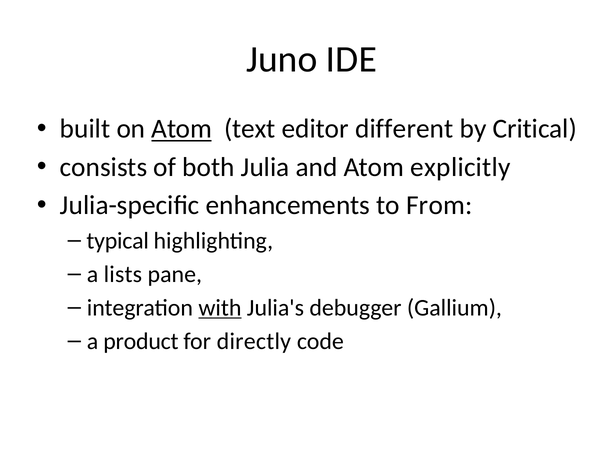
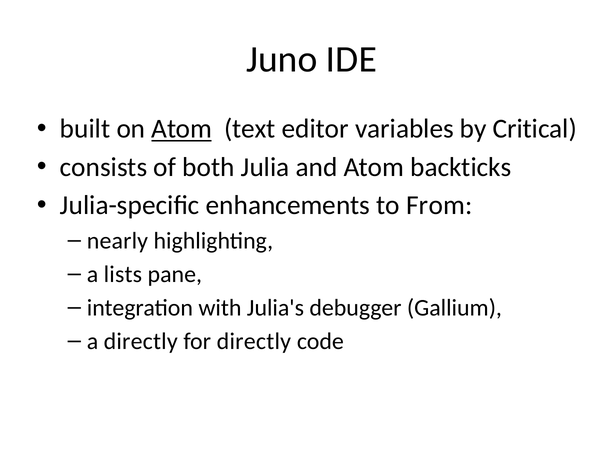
different: different -> variables (404, 129)
explicitly: explicitly -> backticks (461, 167)
typical: typical -> nearly (117, 241)
with underline: present -> none (220, 308)
a product: product -> directly (141, 341)
